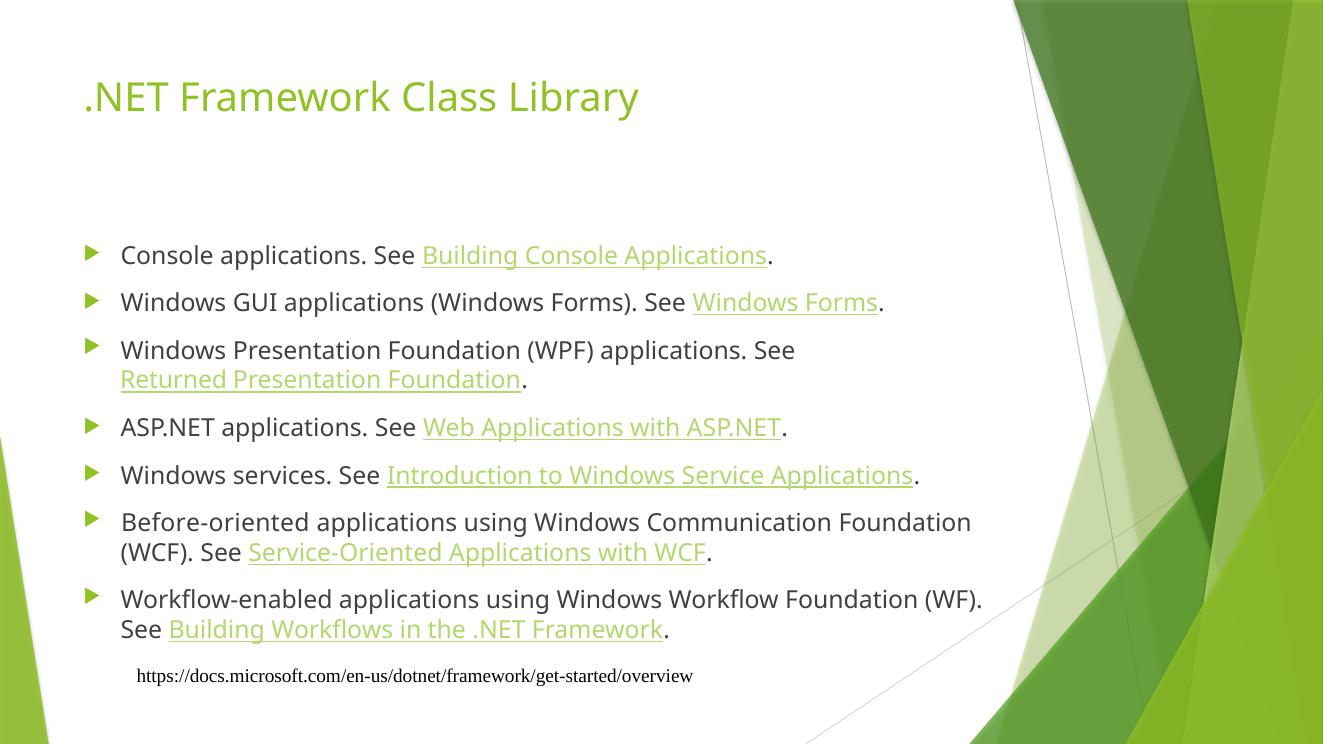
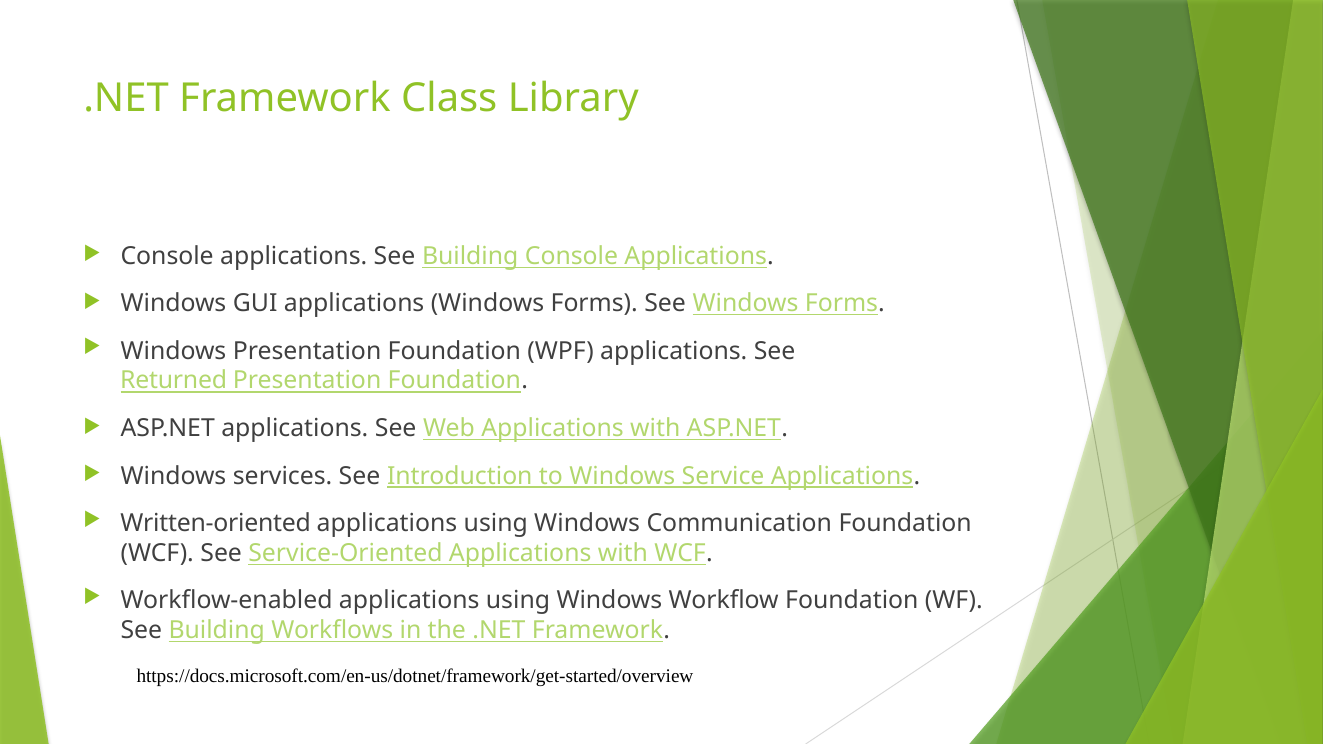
Before-oriented: Before-oriented -> Written-oriented (216, 524)
